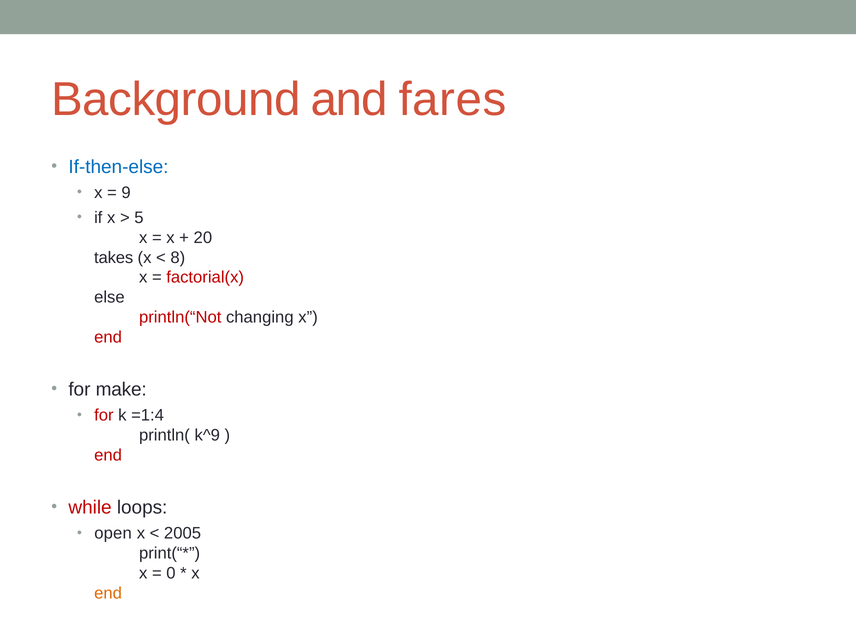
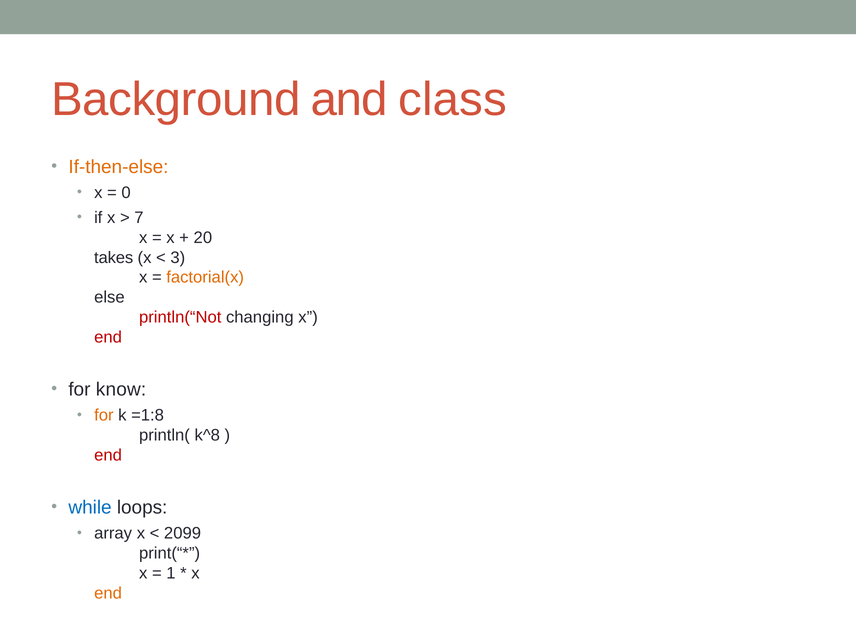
fares: fares -> class (453, 100)
If-then-else colour: blue -> orange (118, 167)
9: 9 -> 0 (126, 193)
5: 5 -> 7 (139, 218)
8: 8 -> 3 (178, 258)
factorial(x colour: red -> orange (205, 277)
make: make -> know (121, 389)
for colour: red -> orange (104, 415)
=1:4: =1:4 -> =1:8 (148, 415)
k^9: k^9 -> k^8 (207, 435)
while colour: red -> blue (90, 507)
open: open -> array (113, 533)
2005: 2005 -> 2099 (183, 533)
0: 0 -> 1 (171, 573)
